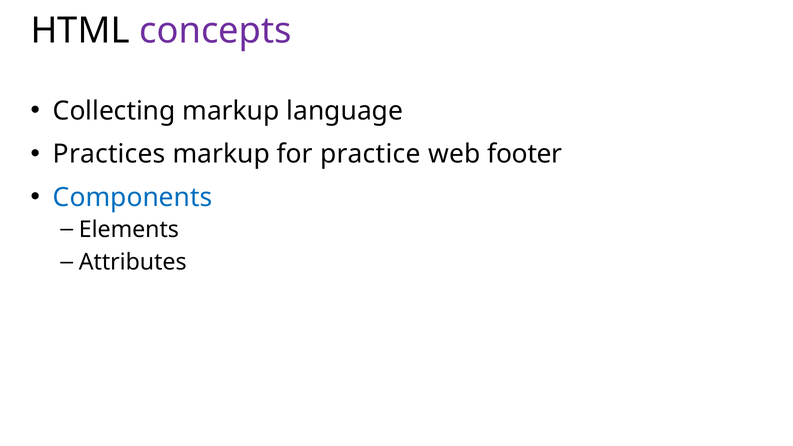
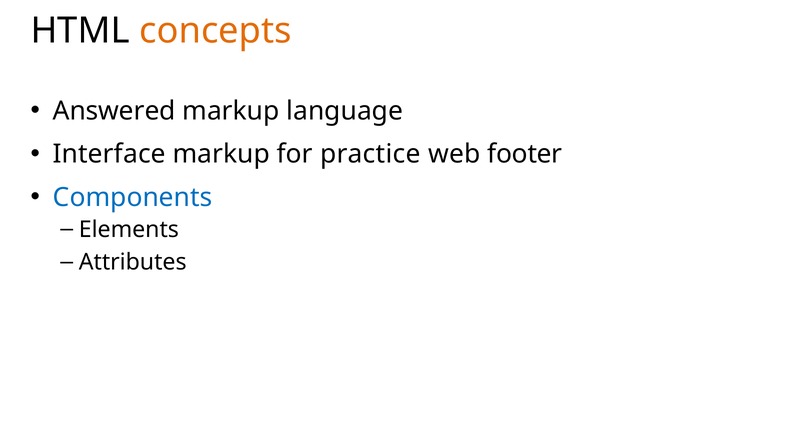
concepts colour: purple -> orange (215, 31)
Collecting: Collecting -> Answered (114, 111)
Practices: Practices -> Interface (109, 154)
